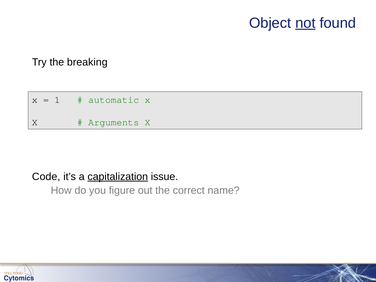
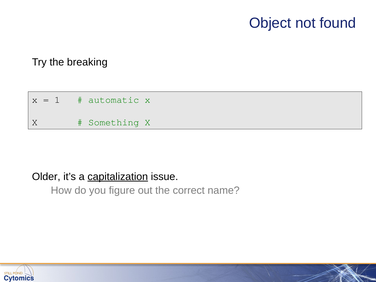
not underline: present -> none (305, 23)
Arguments: Arguments -> Something (114, 122)
Code: Code -> Older (46, 177)
